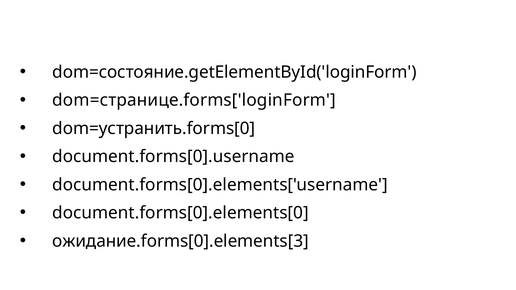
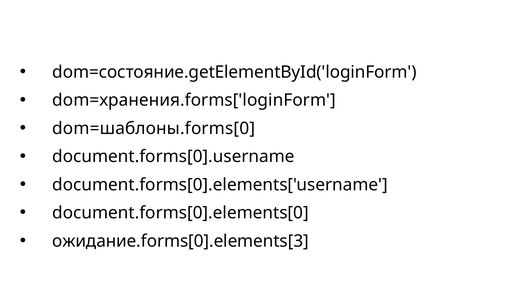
dom=странице.forms['loginForm: dom=странице.forms['loginForm -> dom=хранения.forms['loginForm (194, 100)
dom=устранить.forms[0: dom=устранить.forms[0 -> dom=шаблоны.forms[0 (154, 129)
